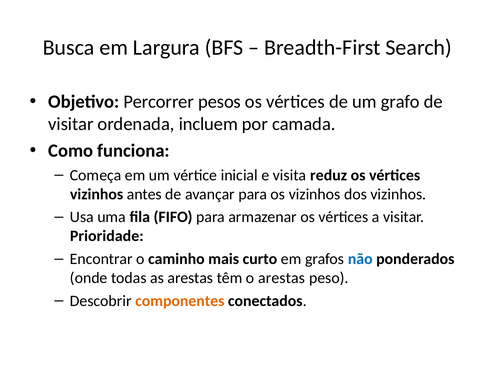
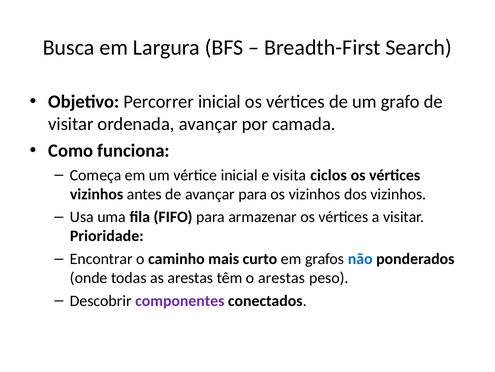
Percorrer pesos: pesos -> inicial (220, 102)
ordenada incluem: incluem -> avançar (208, 124)
reduz: reduz -> ciclos (329, 175)
componentes colour: orange -> purple (180, 300)
